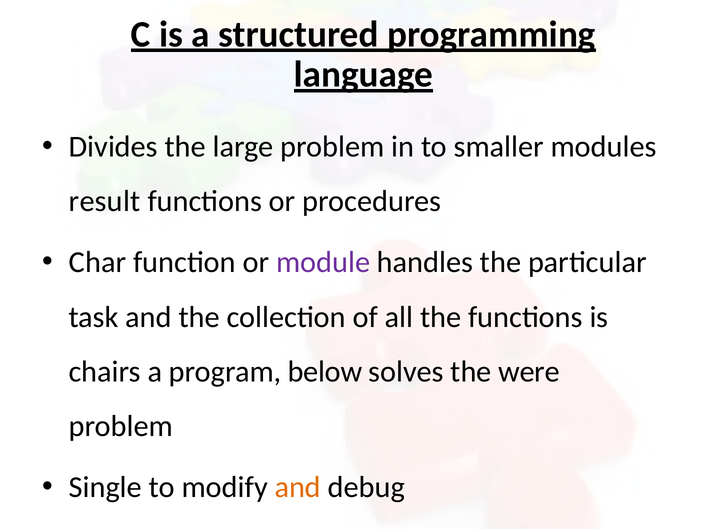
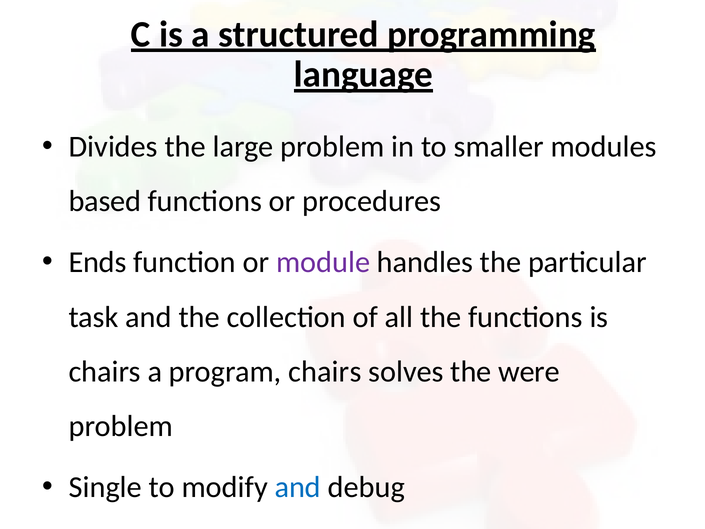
result: result -> based (105, 201)
Char: Char -> Ends (98, 262)
program below: below -> chairs (325, 372)
and colour: orange -> blue (298, 487)
